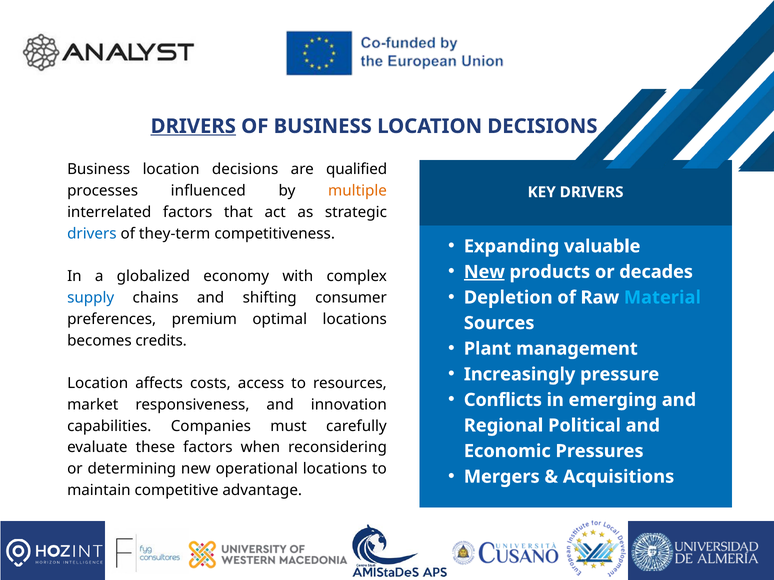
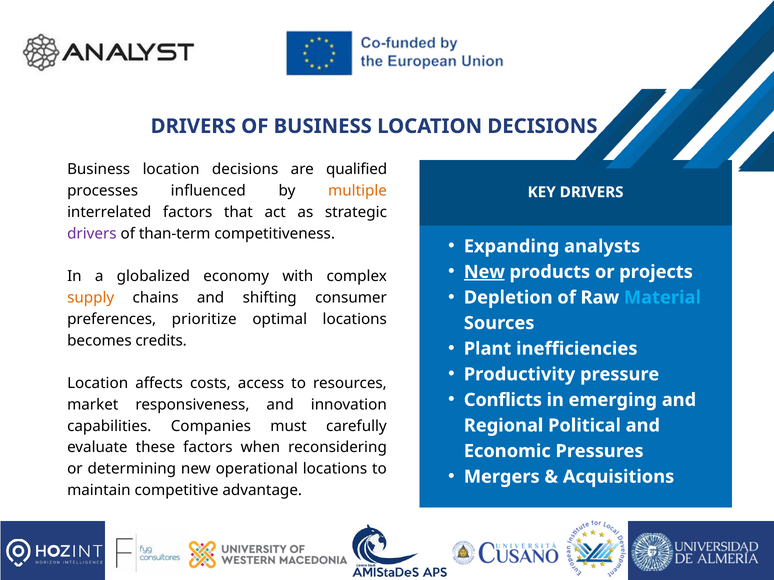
DRIVERS underline: present -> none (193, 126)
drivers colour: blue -> purple (92, 234)
they-term: they-term -> than-term (175, 234)
valuable: valuable -> analysts (602, 246)
decades: decades -> projects (656, 272)
supply colour: blue -> orange (91, 298)
premium: premium -> prioritize (204, 319)
management: management -> inefficiencies (577, 349)
Increasingly: Increasingly -> Productivity (520, 375)
